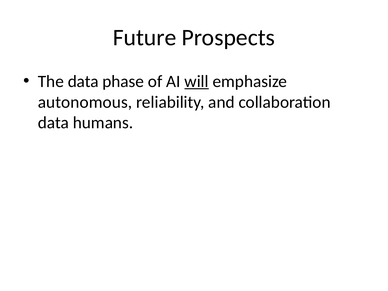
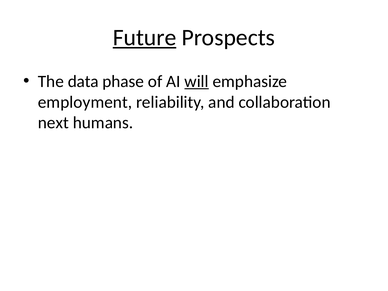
Future underline: none -> present (145, 38)
autonomous: autonomous -> employment (85, 102)
data: data -> next (53, 123)
